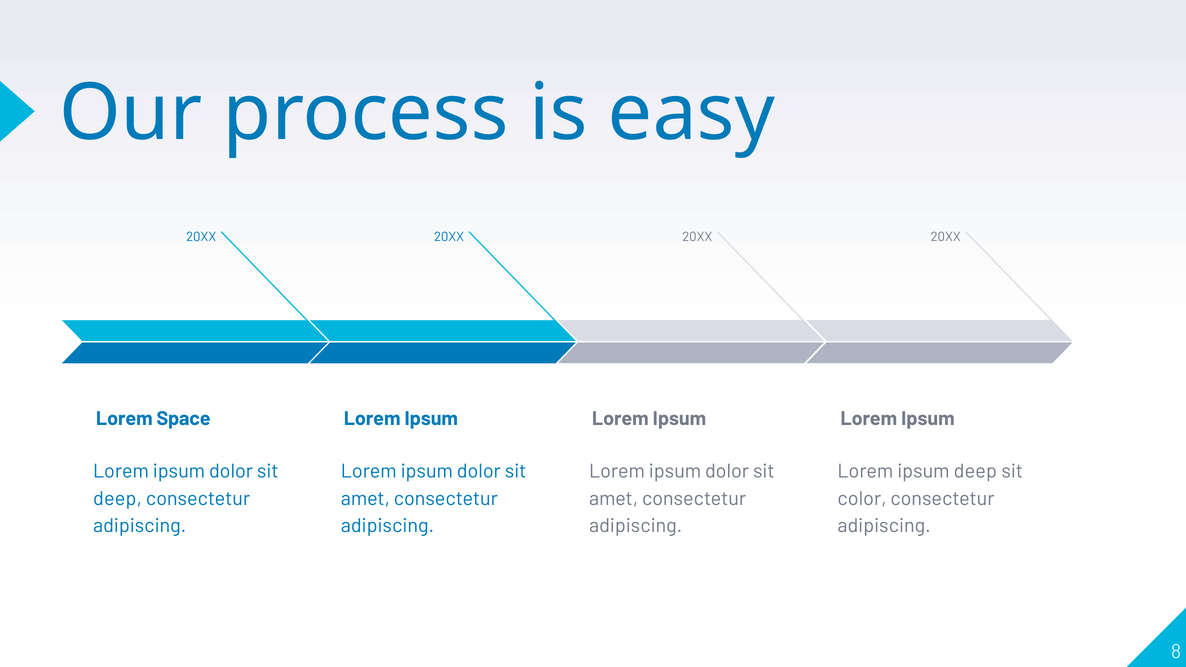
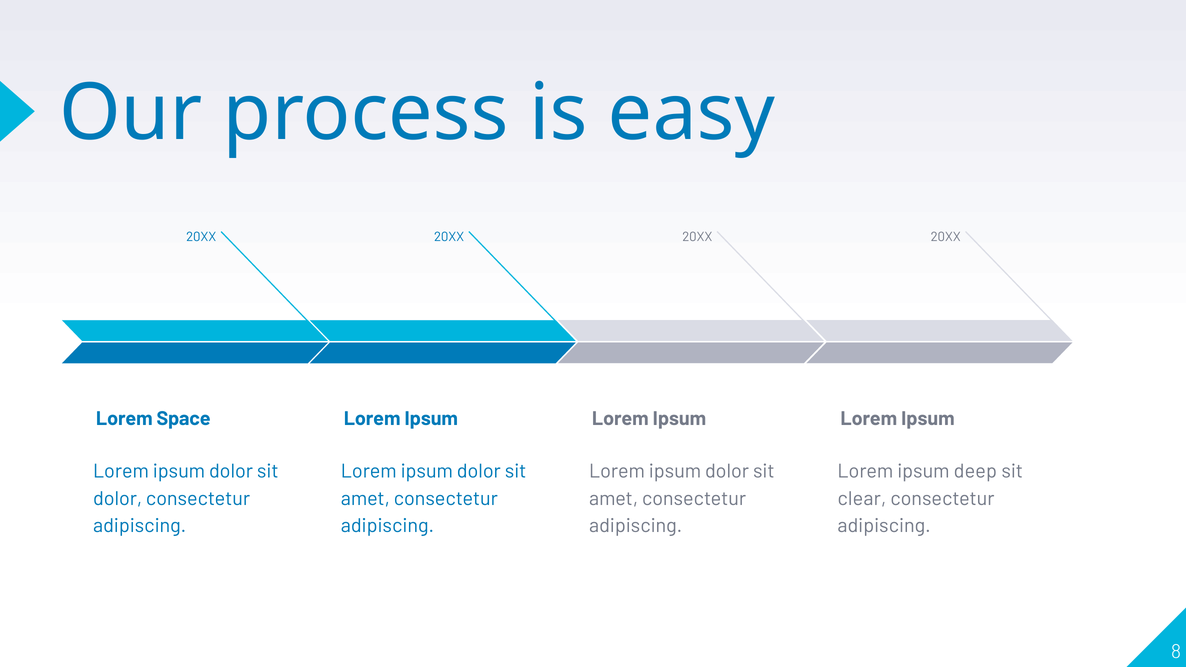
color: color -> clear (862, 499)
deep: deep -> dolor (118, 499)
